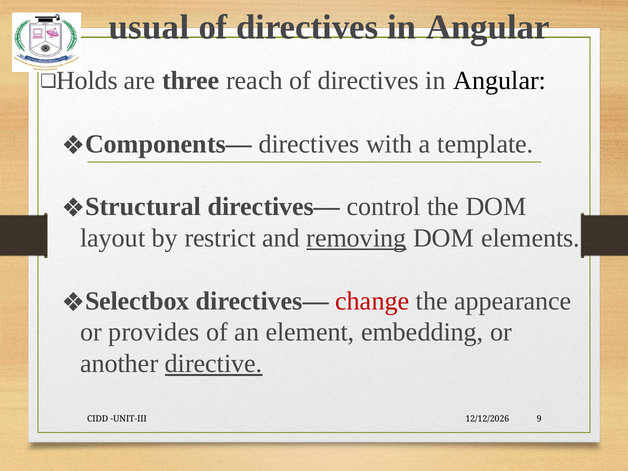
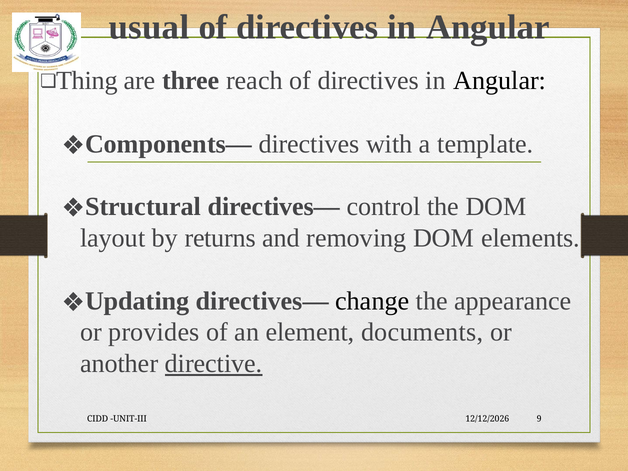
Holds: Holds -> Thing (87, 81)
restrict: restrict -> returns (220, 238)
removing underline: present -> none (356, 238)
Selectbox: Selectbox -> Updating (137, 301)
change colour: red -> black (372, 301)
embedding: embedding -> documents (422, 332)
